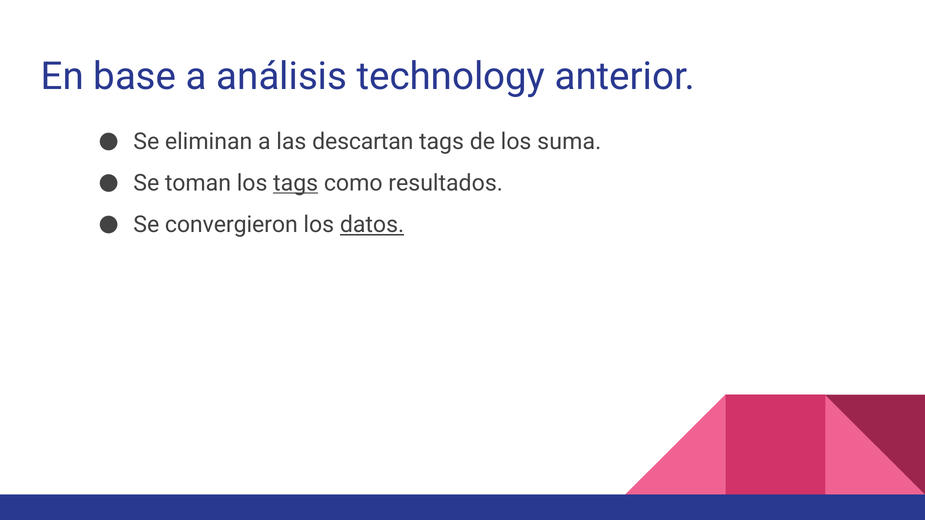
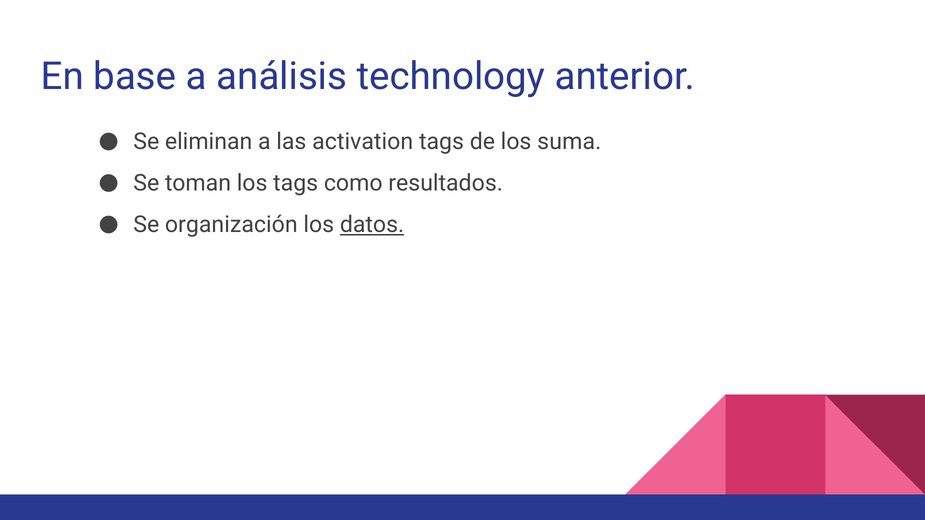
descartan: descartan -> activation (363, 142)
tags underline: present -> none (296, 183)
convergieron: convergieron -> organización (231, 225)
